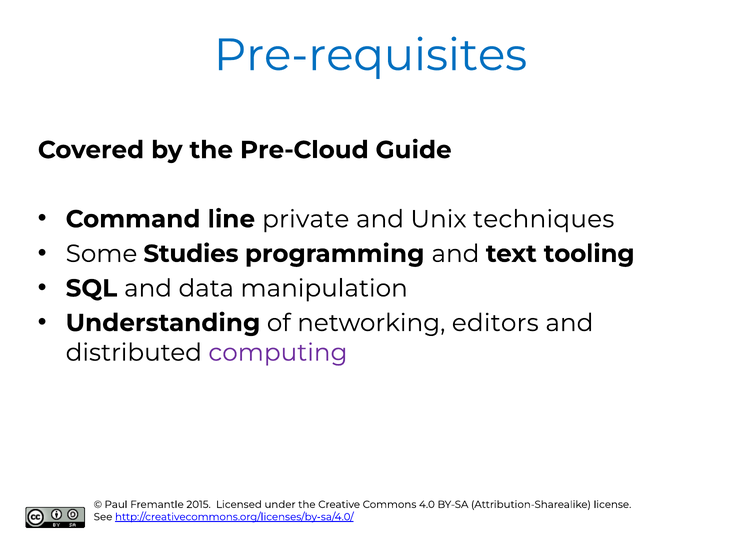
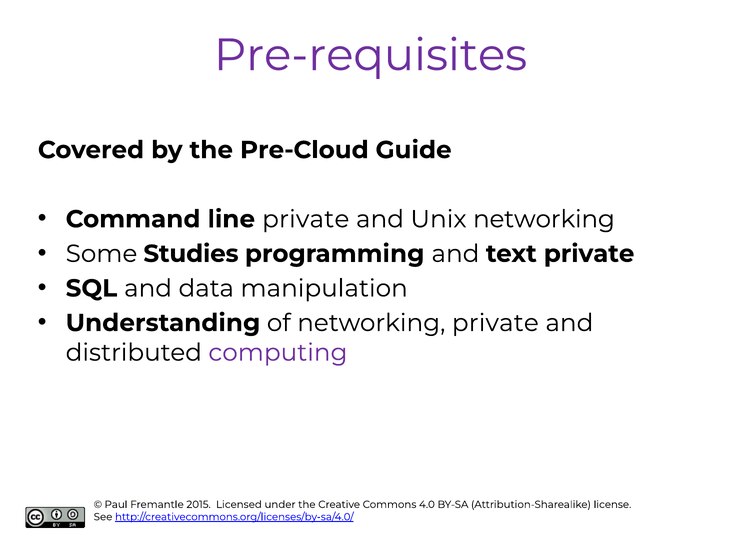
Pre-requisites colour: blue -> purple (370, 55)
Unix techniques: techniques -> networking (544, 219)
text tooling: tooling -> private (589, 254)
networking editors: editors -> private (495, 323)
